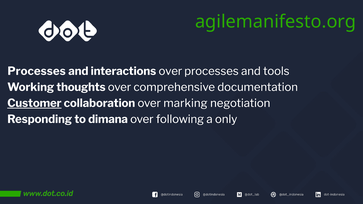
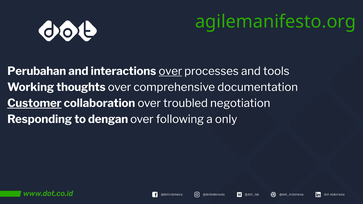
Processes: Processes -> Perubahan (37, 71)
over underline: none -> present (170, 71)
marking: marking -> troubled (186, 103)
dimana: dimana -> dengan (108, 119)
